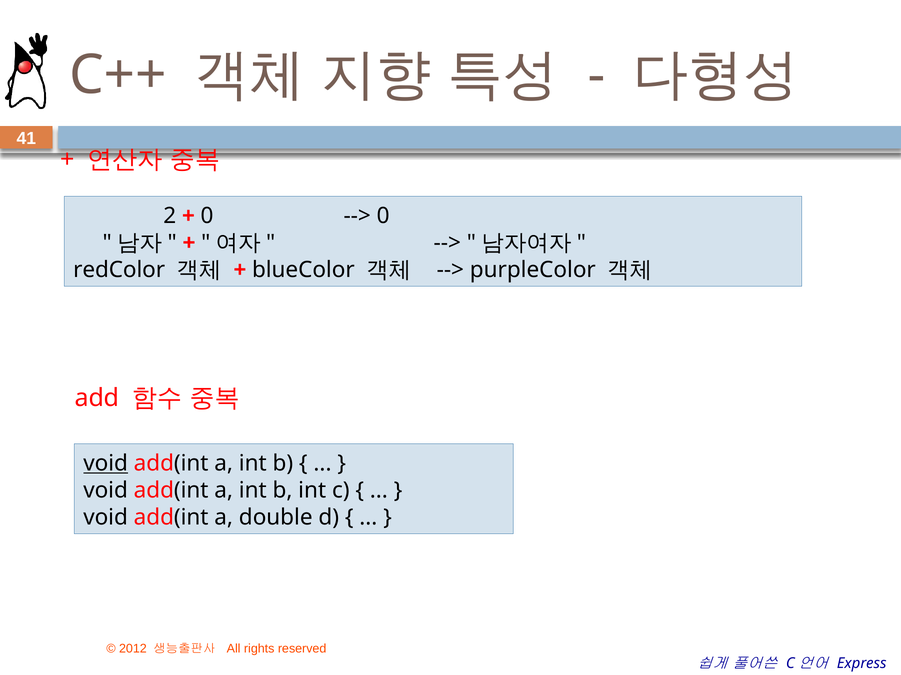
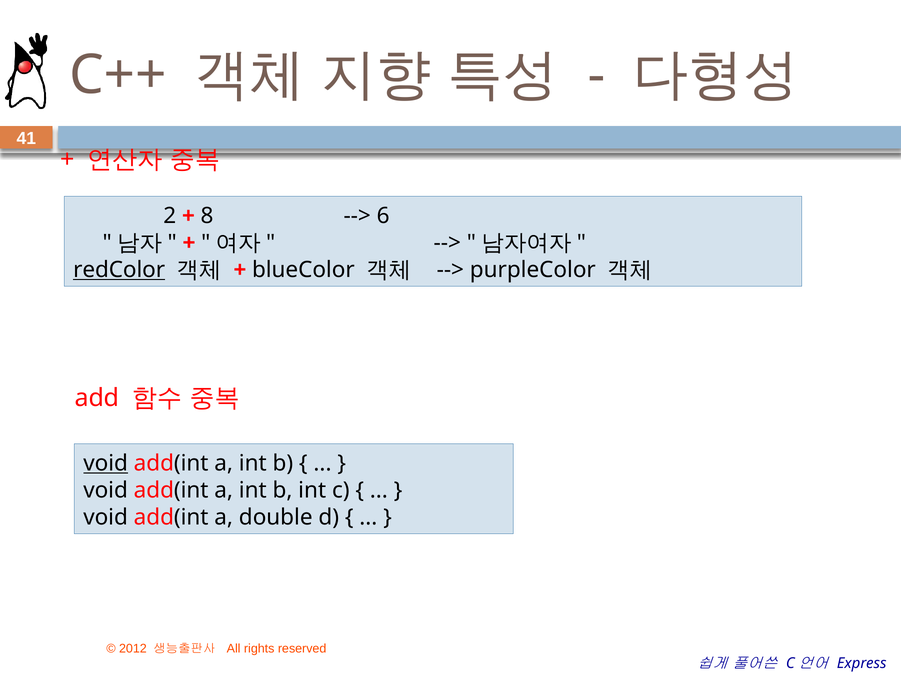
0: 0 -> 8 (207, 216)
0: 0 -> 6 (383, 216)
redColor underline: none -> present (119, 270)
